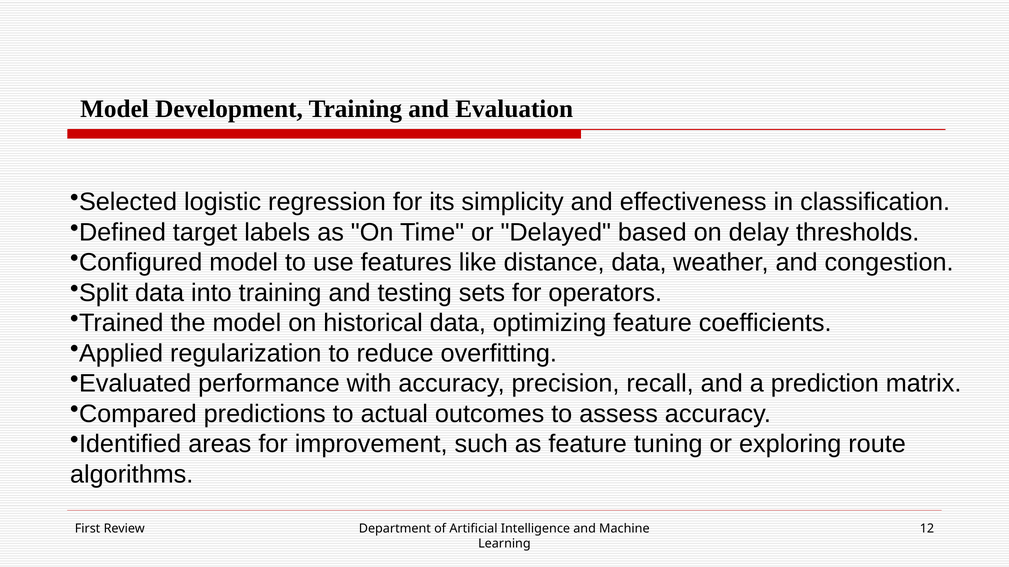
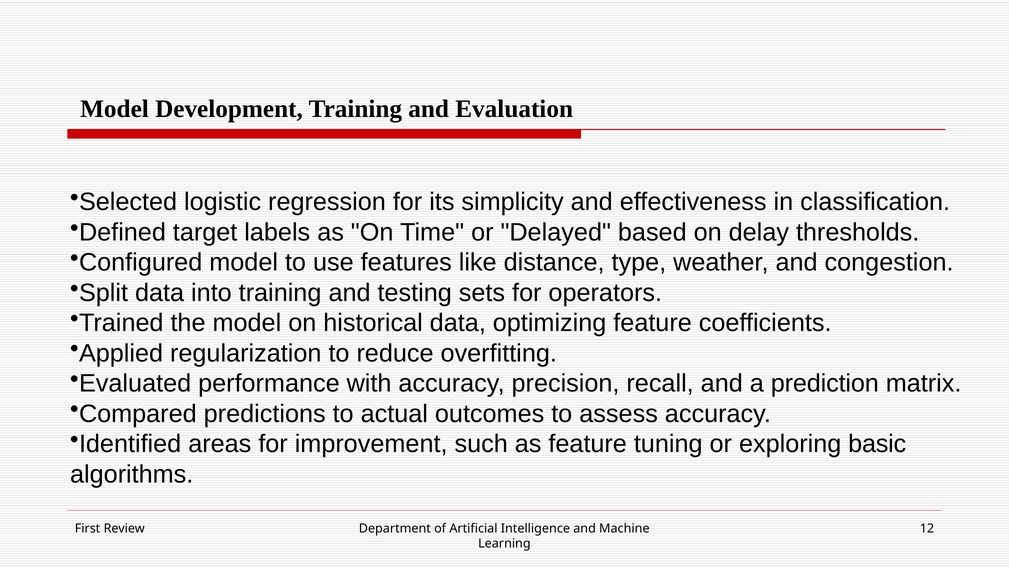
distance data: data -> type (639, 263)
route: route -> basic (877, 444)
